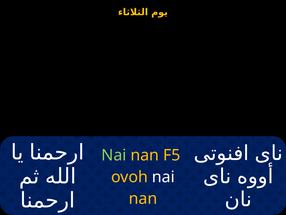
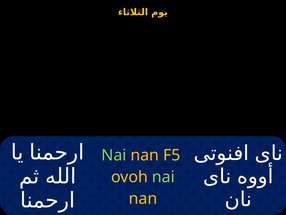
nai colour: white -> light green (163, 177)
